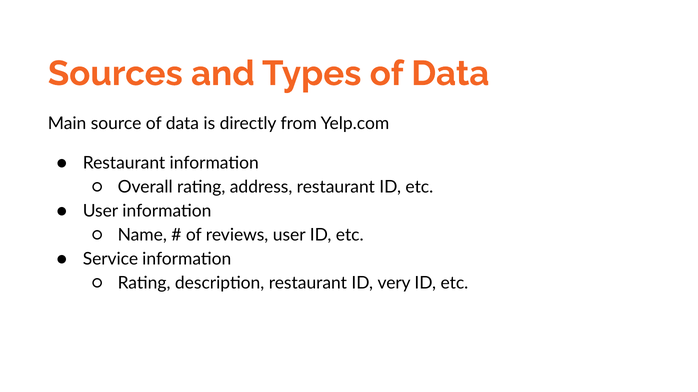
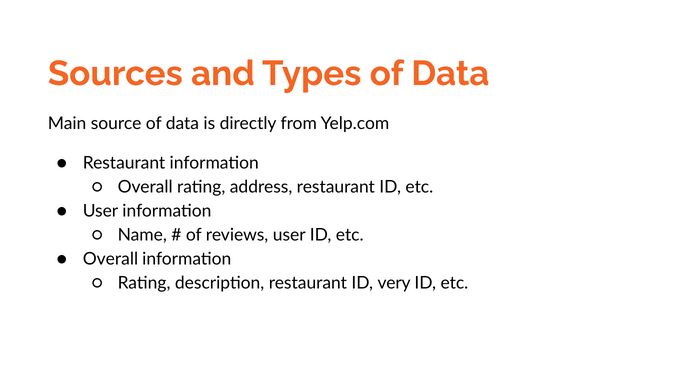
Service: Service -> Overall (110, 260)
